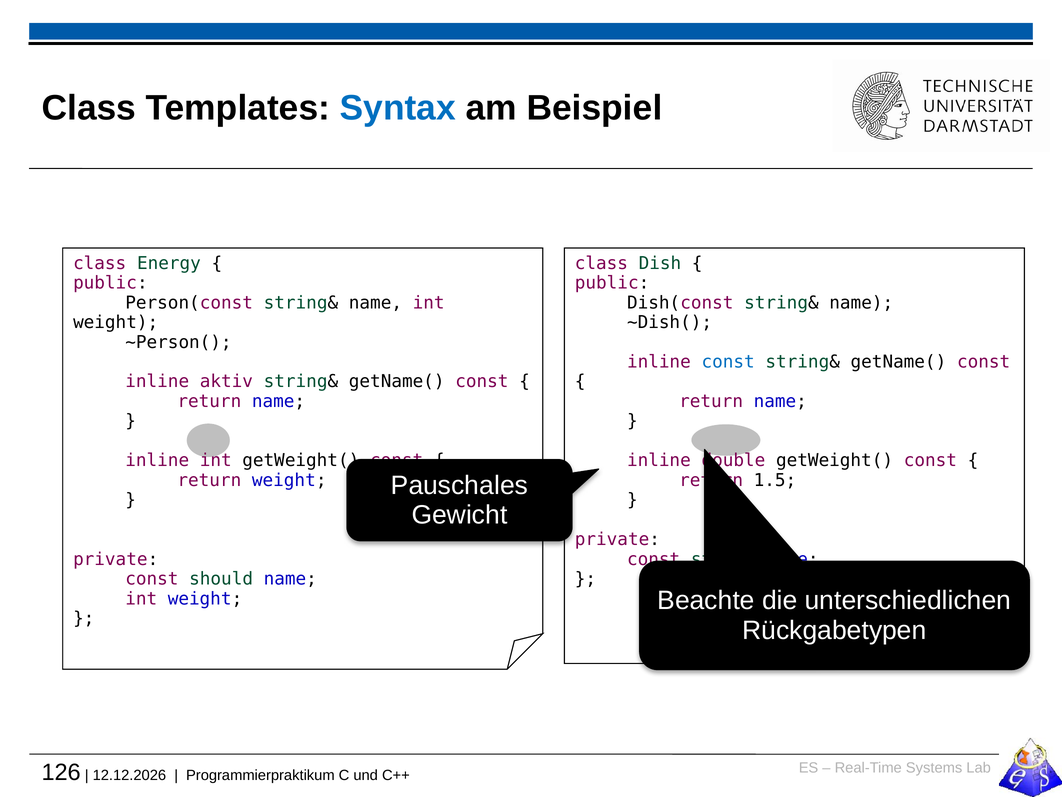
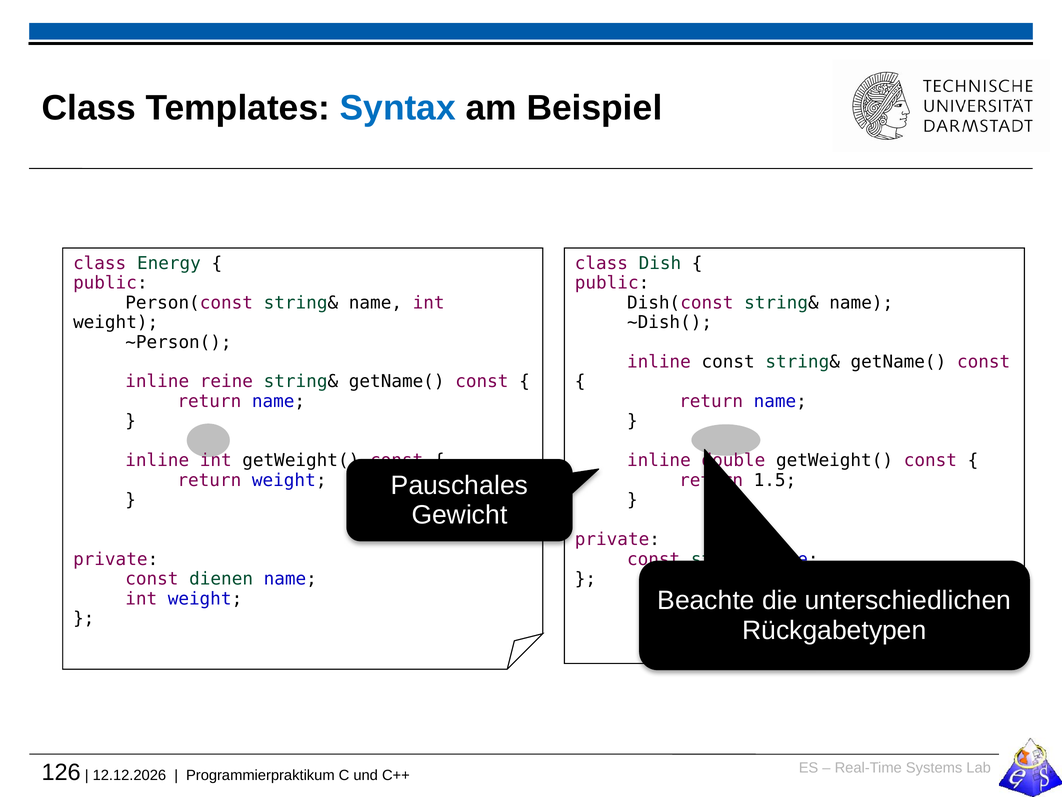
const colour: blue -> black (728, 362)
aktiv: aktiv -> reine (226, 381)
should: should -> dienen (221, 579)
